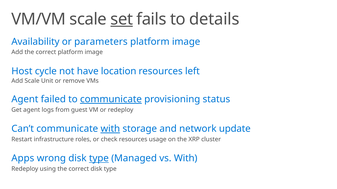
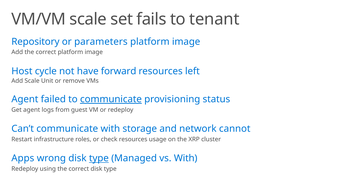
set underline: present -> none (122, 19)
details: details -> tenant (214, 19)
Availability: Availability -> Repository (35, 42)
location: location -> forward (119, 71)
with underline: present -> none (110, 129)
update: update -> cannot (235, 129)
